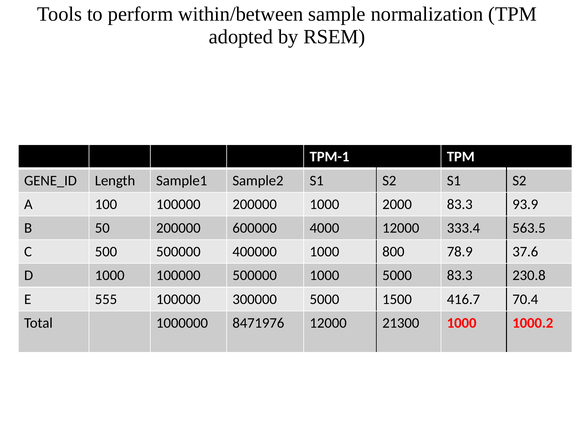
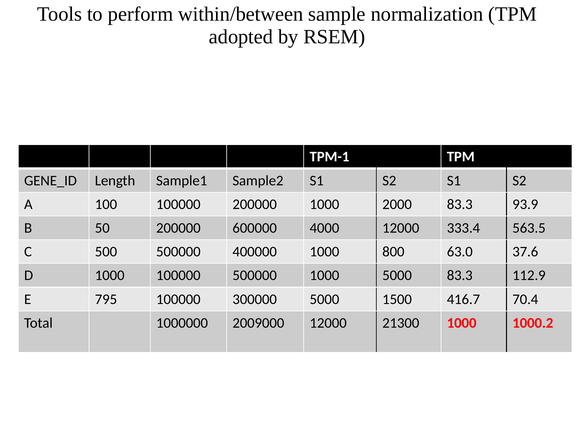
78.9: 78.9 -> 63.0 (460, 252)
230.8: 230.8 -> 112.9 (529, 275)
555: 555 -> 795 (106, 299)
8471976: 8471976 -> 2009000 (258, 323)
